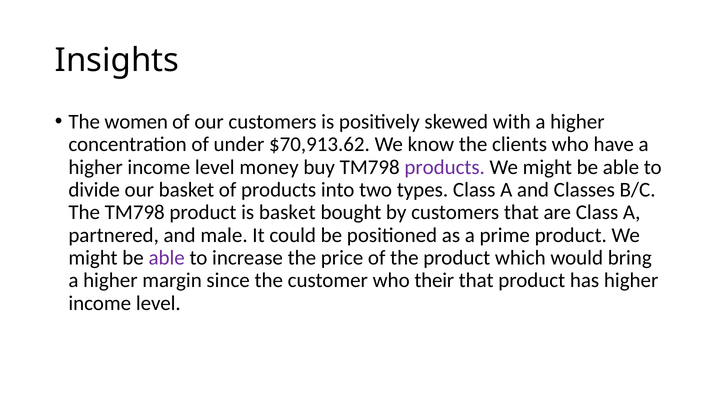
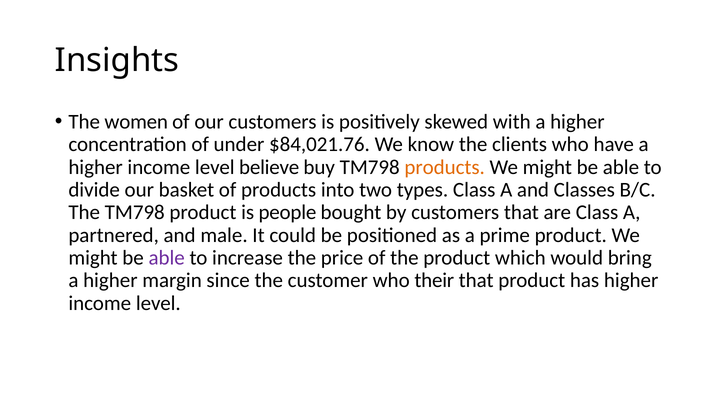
$70,913.62: $70,913.62 -> $84,021.76 (319, 144)
money: money -> believe (269, 167)
products colour: purple -> orange (445, 167)
is basket: basket -> people (287, 212)
